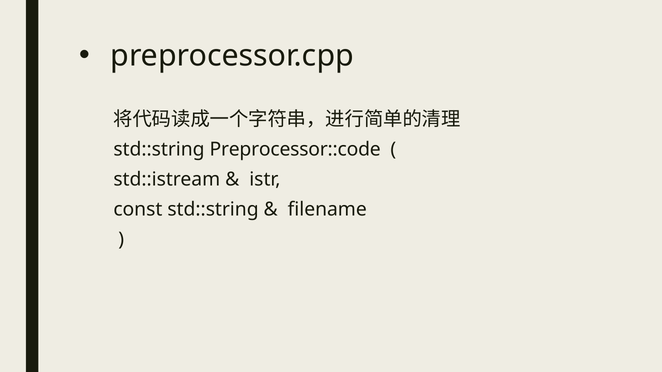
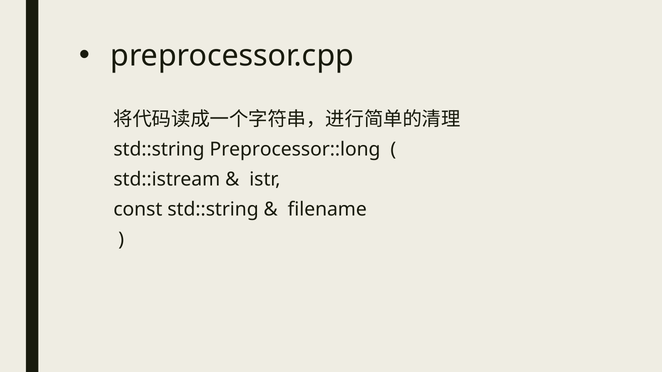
Preprocessor::code: Preprocessor::code -> Preprocessor::long (295, 149)
